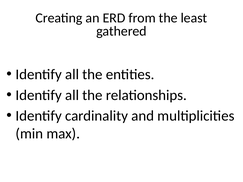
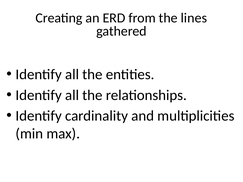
least: least -> lines (194, 18)
